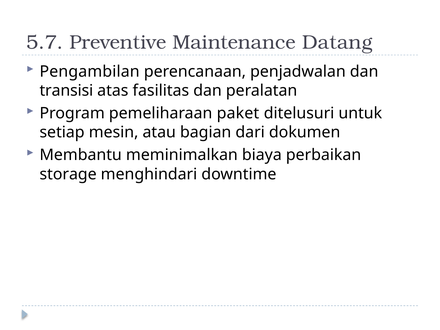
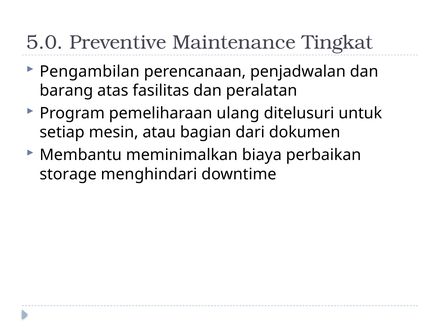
5.7: 5.7 -> 5.0 (45, 42)
Datang: Datang -> Tingkat (337, 42)
transisi: transisi -> barang (66, 91)
paket: paket -> ulang (238, 113)
